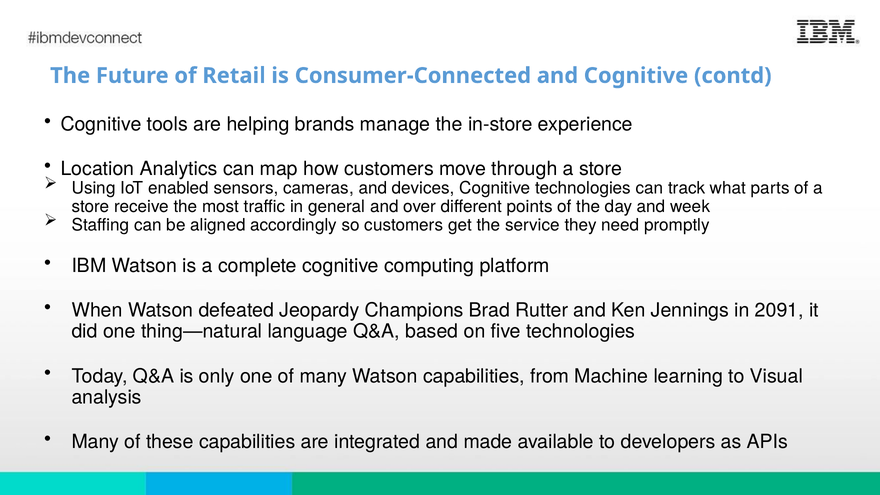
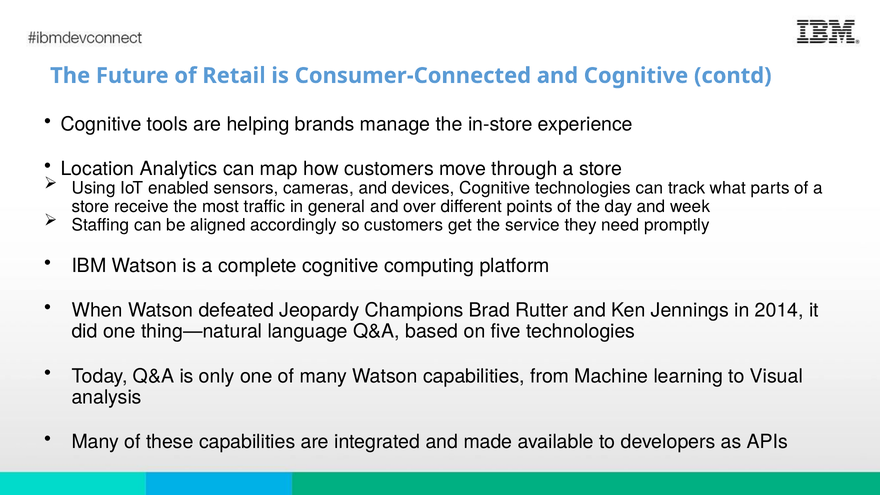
2091: 2091 -> 2014 (779, 310)
